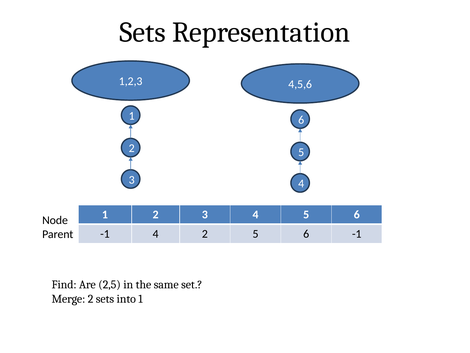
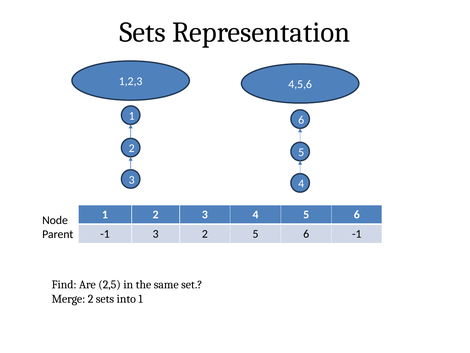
-1 4: 4 -> 3 (156, 233)
